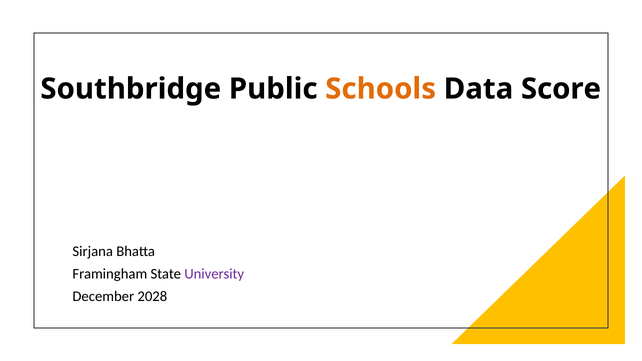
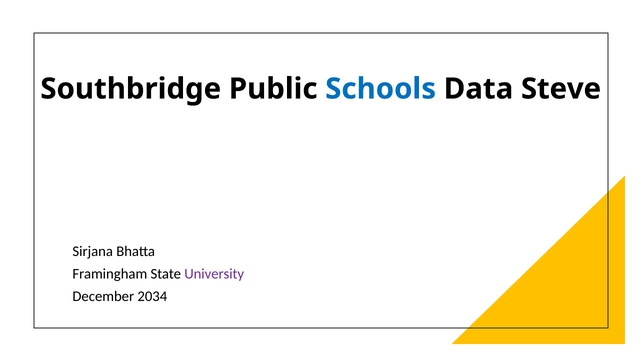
Schools colour: orange -> blue (381, 89)
Score: Score -> Steve (561, 89)
2028: 2028 -> 2034 (152, 297)
